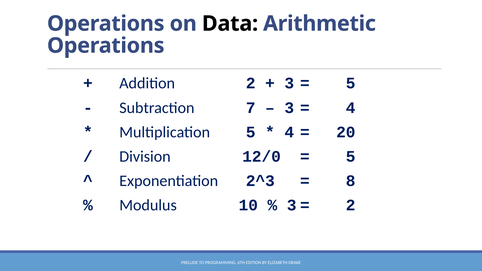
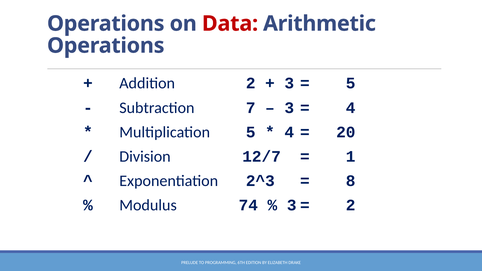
Data colour: black -> red (230, 24)
12/0: 12/0 -> 12/7 (262, 157)
5: 5 -> 1 (351, 157)
10: 10 -> 74 (248, 205)
